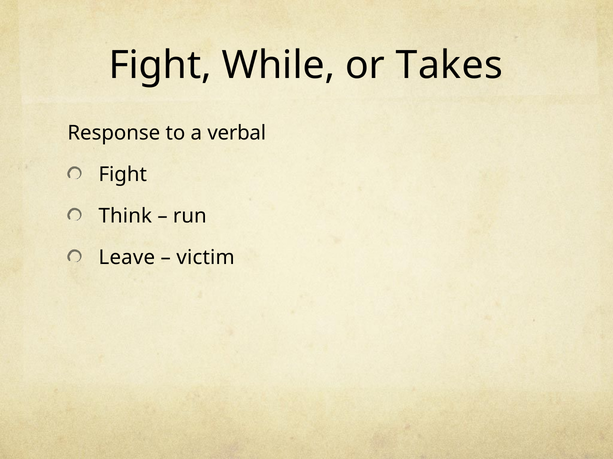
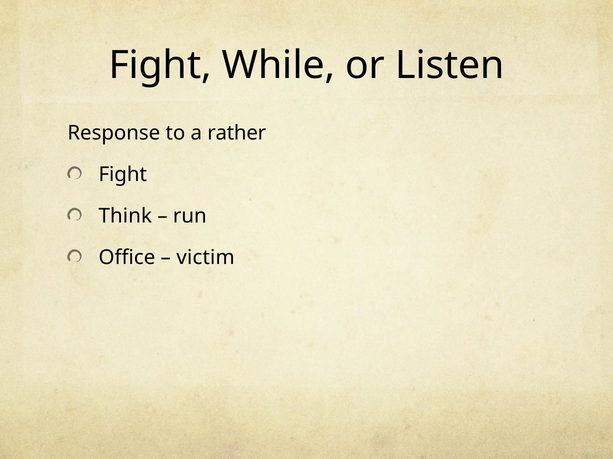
Takes: Takes -> Listen (450, 66)
verbal: verbal -> rather (237, 133)
Leave: Leave -> Office (127, 258)
